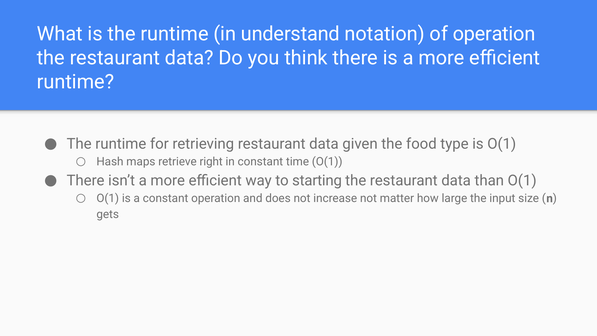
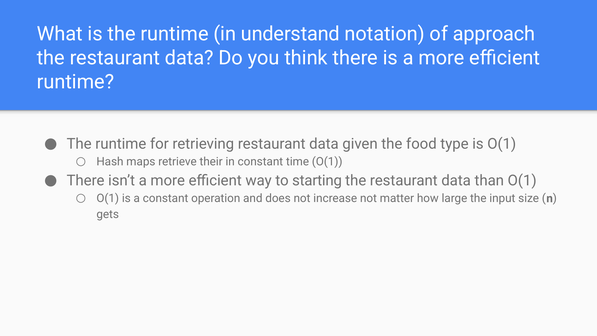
of operation: operation -> approach (494, 34)
right: right -> their (211, 162)
